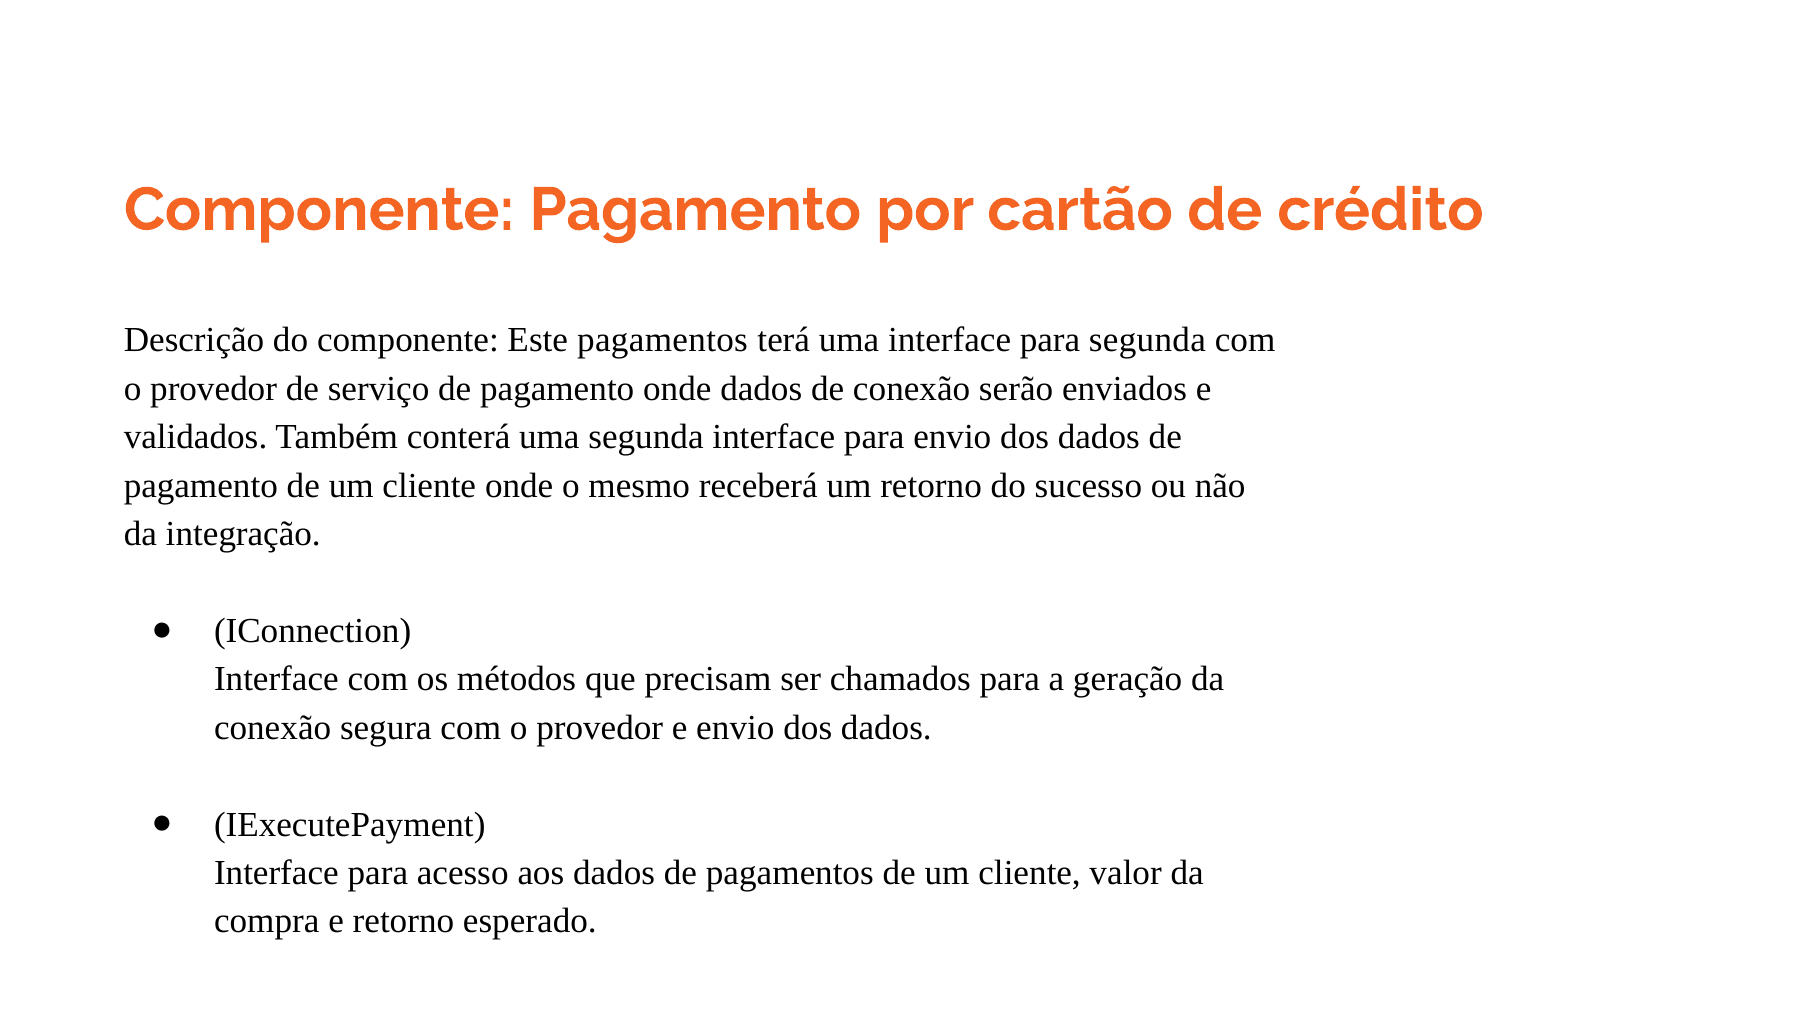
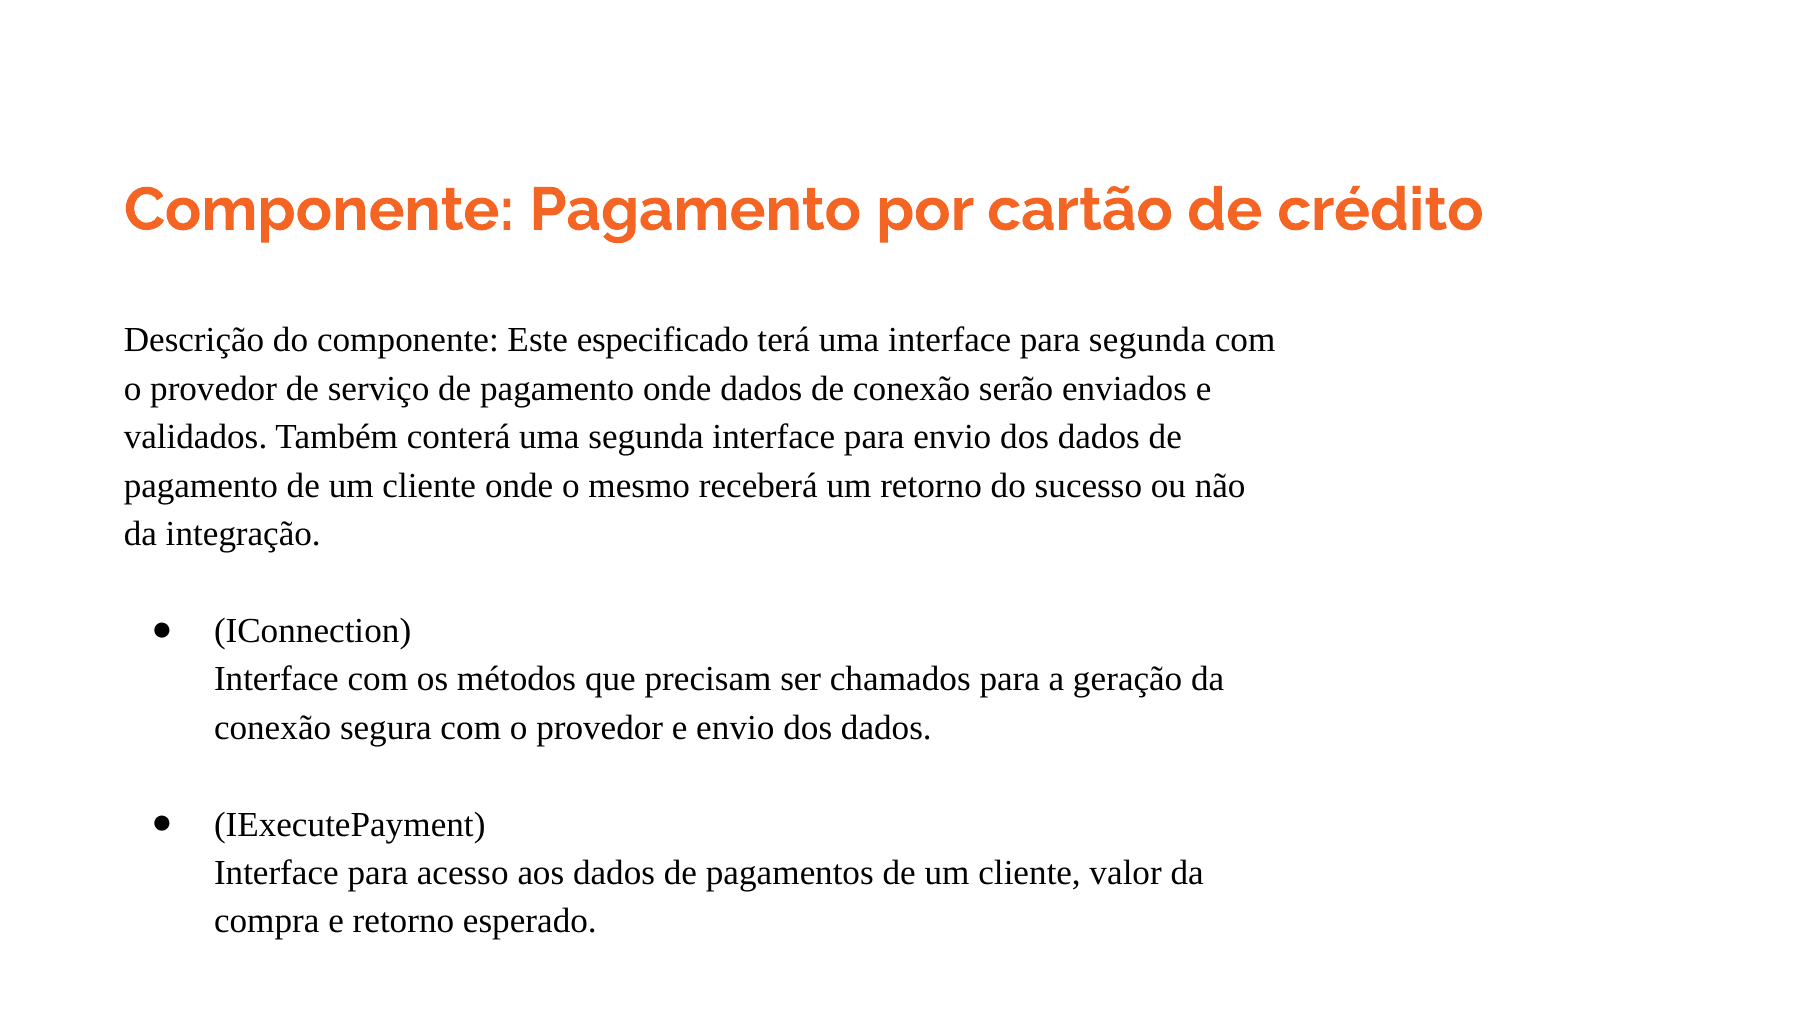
Este pagamentos: pagamentos -> especificado (663, 340)
